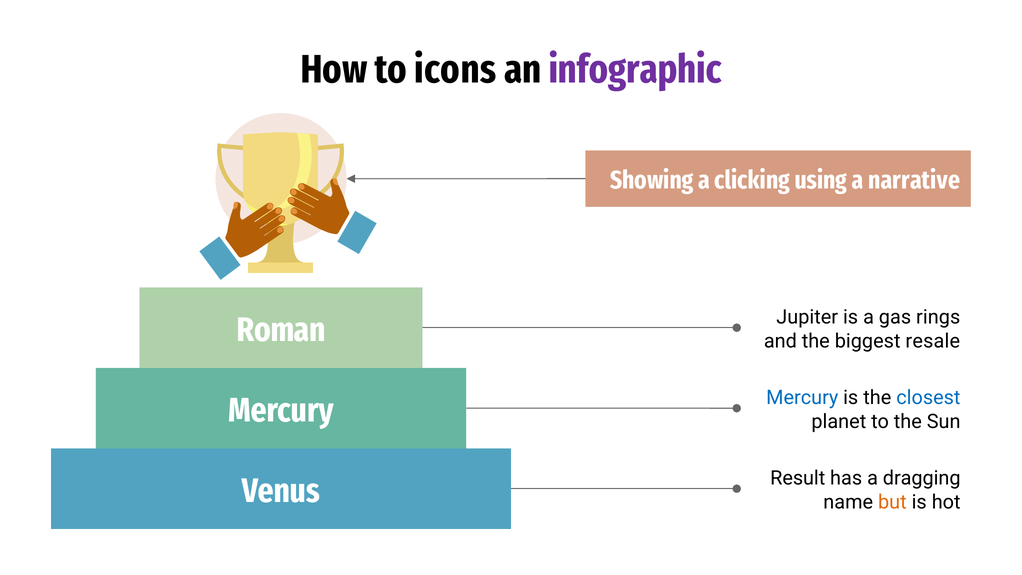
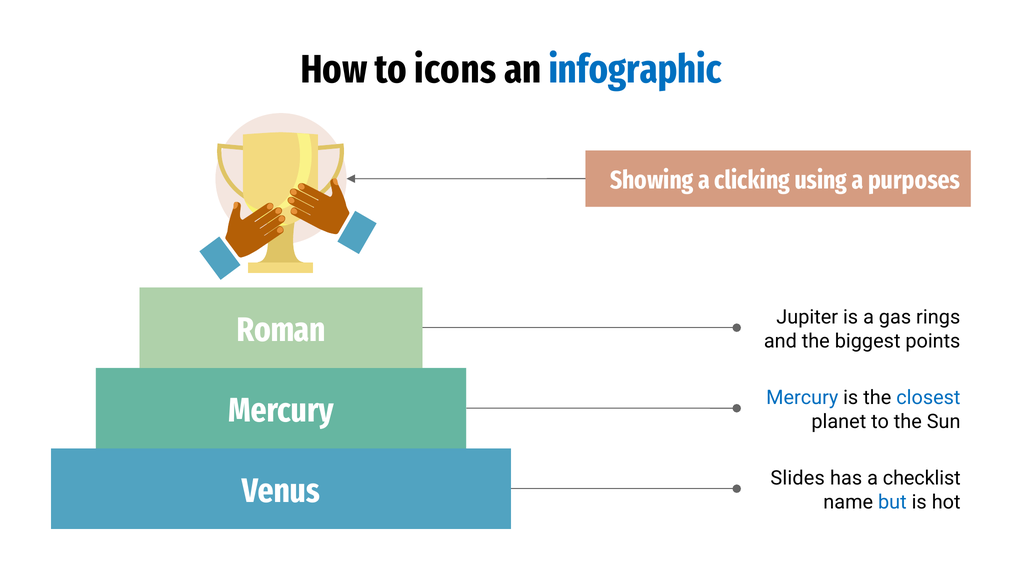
infographic colour: purple -> blue (635, 69)
narrative: narrative -> purposes (914, 180)
resale: resale -> points (933, 341)
Result: Result -> Slides (798, 478)
dragging: dragging -> checklist (922, 478)
but colour: orange -> blue (892, 502)
